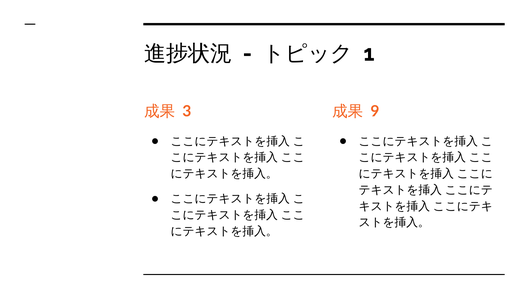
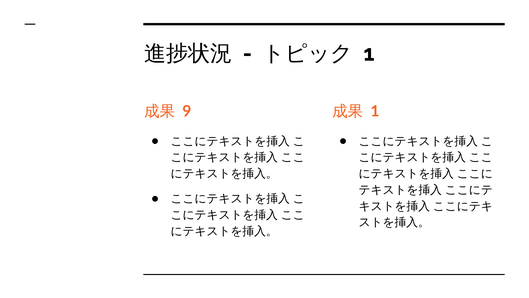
3: 3 -> 9 (187, 111)
9: 9 -> 1 (375, 111)
